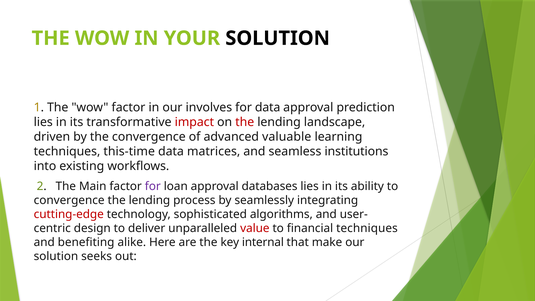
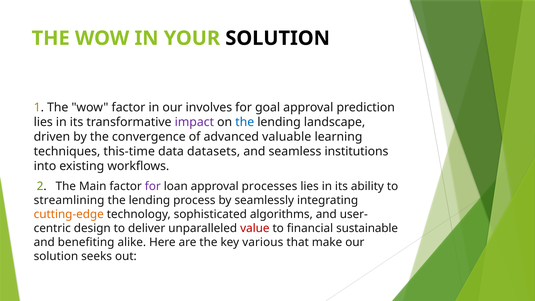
for data: data -> goal (268, 107)
impact colour: red -> purple (194, 122)
the colour: red -> blue (245, 122)
matrices: matrices -> datasets (214, 152)
databases: databases -> processes (270, 186)
convergence: convergence -> streamlining (69, 200)
cutting-edge colour: red -> orange (69, 214)
financial techniques: techniques -> sustainable (367, 228)
internal: internal -> various (263, 242)
